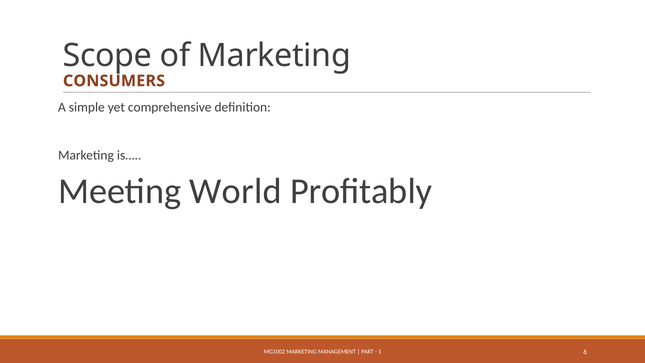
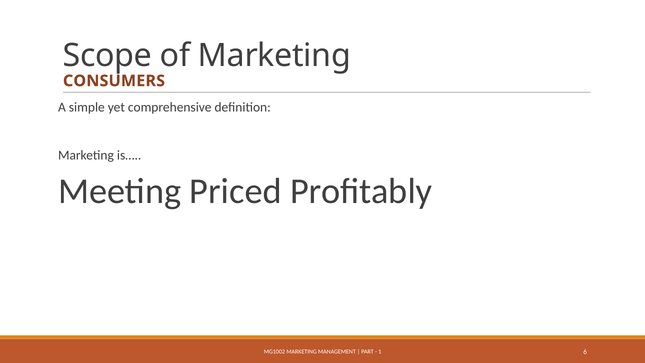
World: World -> Priced (236, 191)
